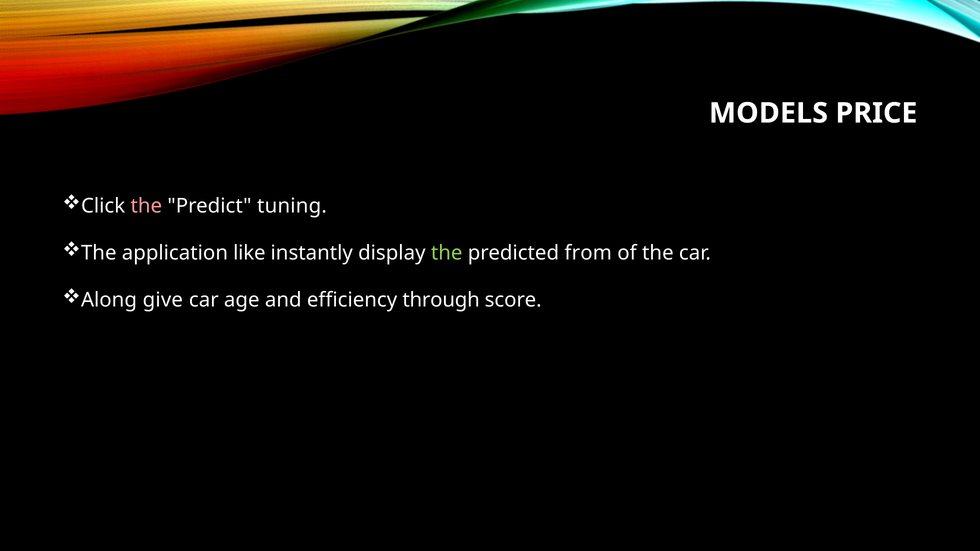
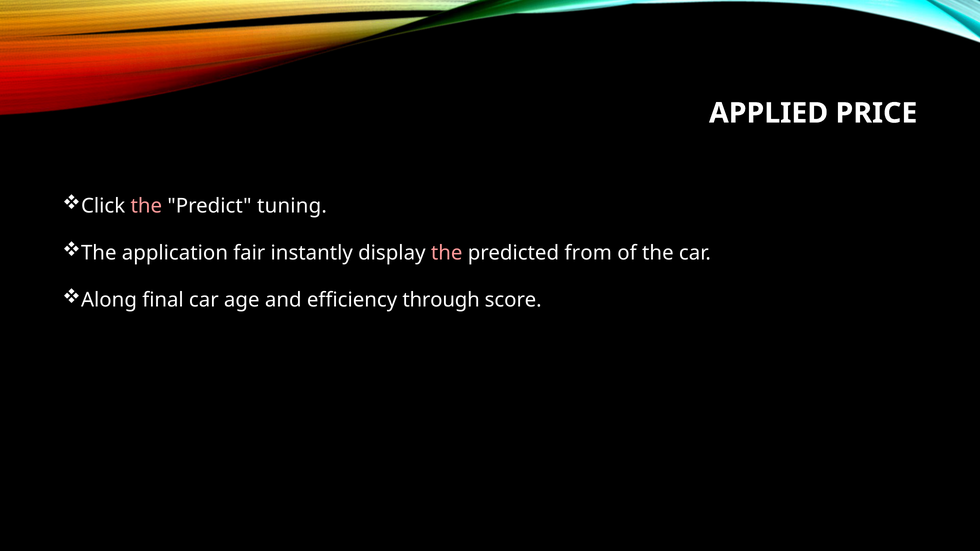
MODELS: MODELS -> APPLIED (769, 113)
like: like -> fair (249, 253)
the colour: light green -> pink (447, 253)
give: give -> final (163, 300)
